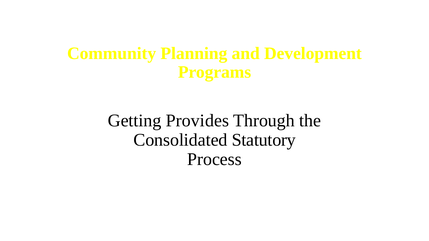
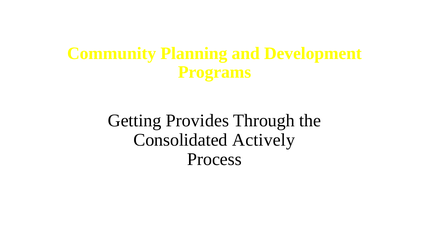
Statutory: Statutory -> Actively (264, 140)
